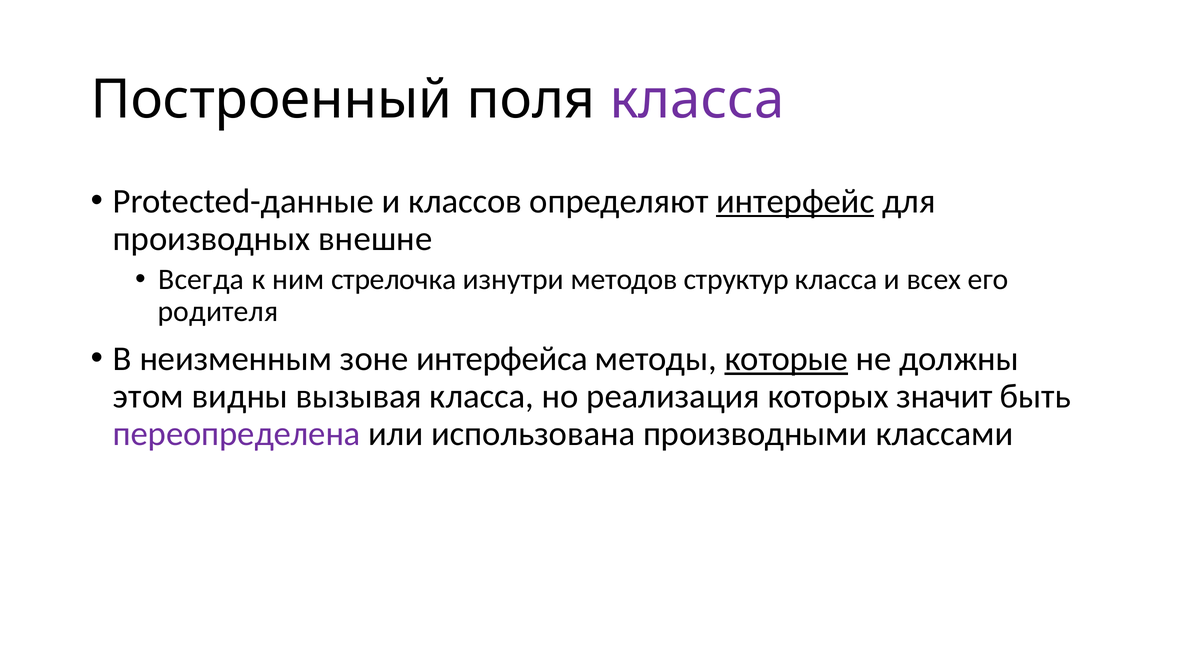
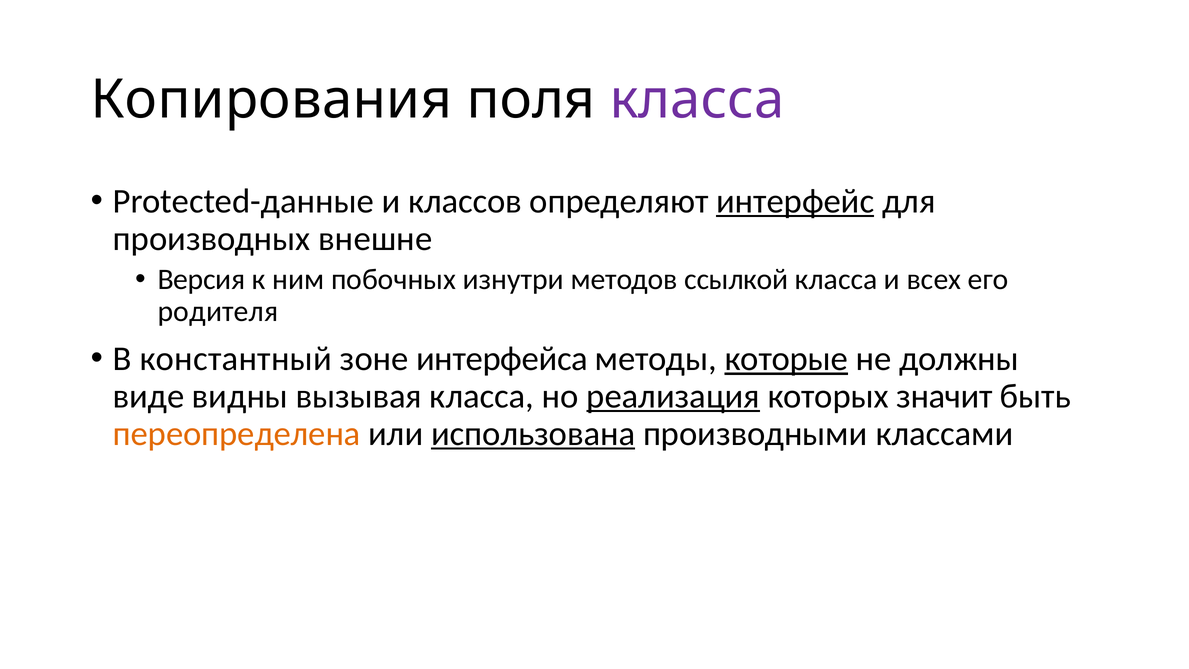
Построенный: Построенный -> Копирования (271, 100)
Всегда: Всегда -> Версия (201, 279)
стрелочка: стрелочка -> побочных (394, 279)
структур: структур -> ссылкой (736, 279)
неизменным: неизменным -> константный (236, 359)
этом: этом -> виде (149, 396)
реализация underline: none -> present (673, 396)
переопределена colour: purple -> orange (237, 434)
использована underline: none -> present (533, 434)
